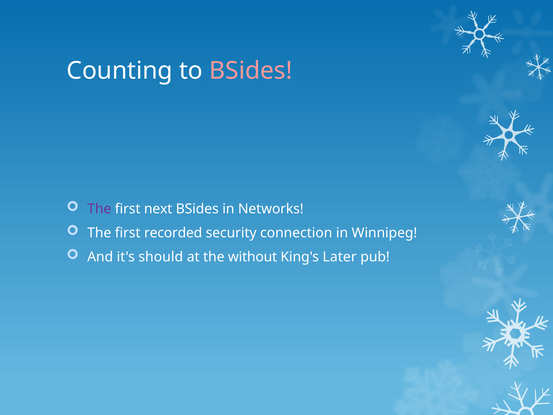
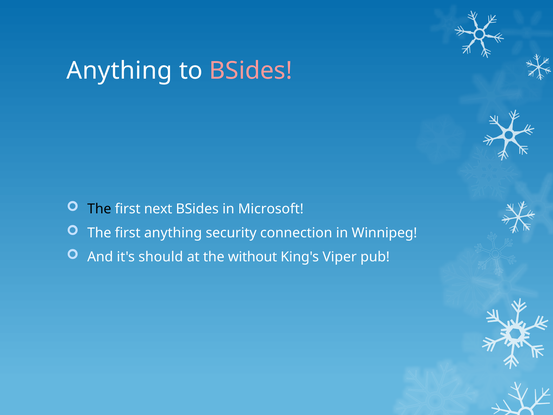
Counting: Counting -> Anything (119, 71)
The colour: purple -> black (99, 209)
Networks: Networks -> Microsoft (271, 209)
first recorded: recorded -> anything (173, 233)
Later: Later -> Viper (340, 257)
